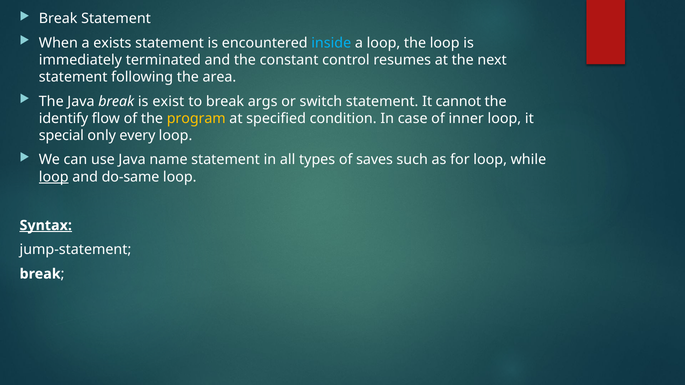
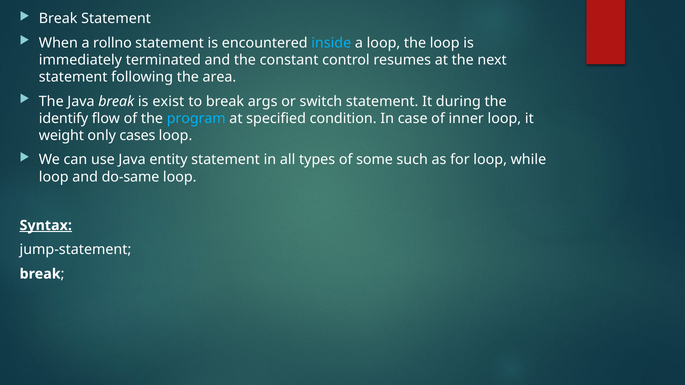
exists: exists -> rollno (112, 43)
cannot: cannot -> during (458, 101)
program colour: yellow -> light blue (196, 119)
special: special -> weight (61, 136)
every: every -> cases (137, 136)
name: name -> entity (168, 160)
saves: saves -> some (375, 160)
loop underline: present -> none (54, 177)
